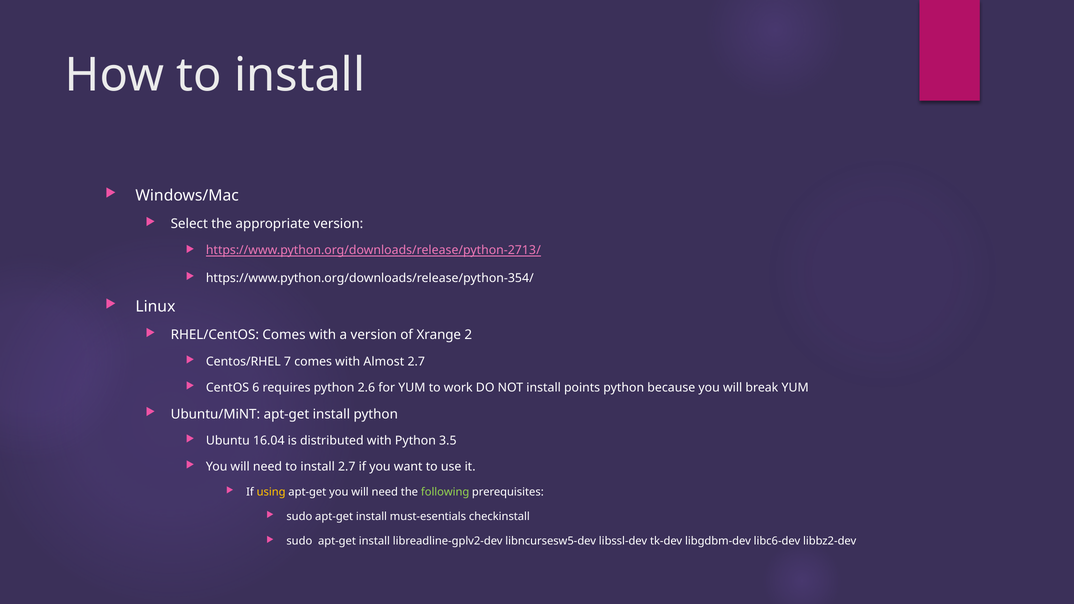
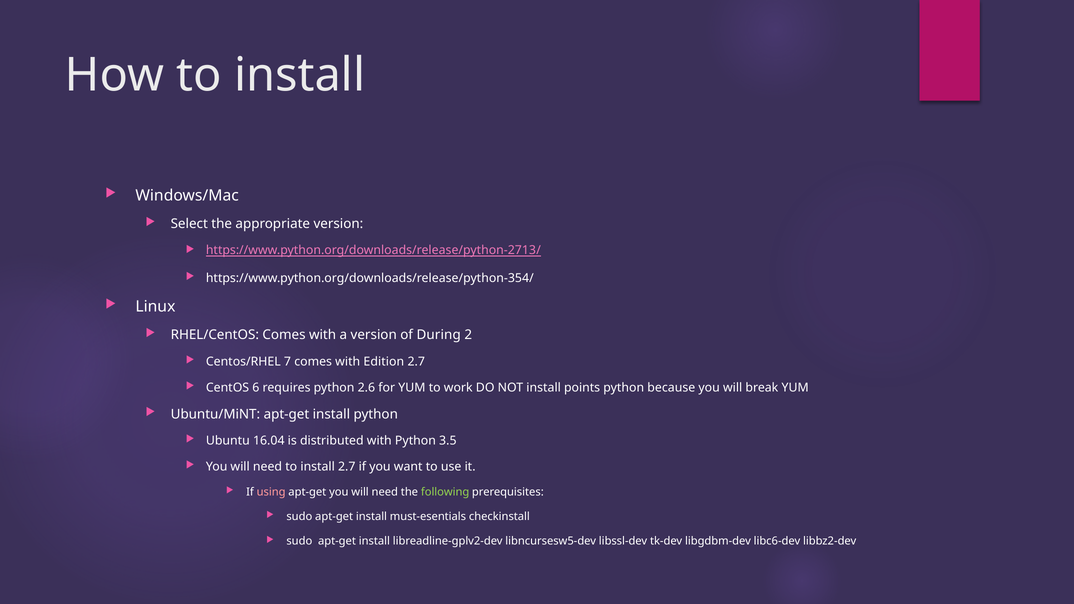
Xrange: Xrange -> During (439, 335)
Almost: Almost -> Edition (384, 362)
using colour: yellow -> pink (271, 492)
